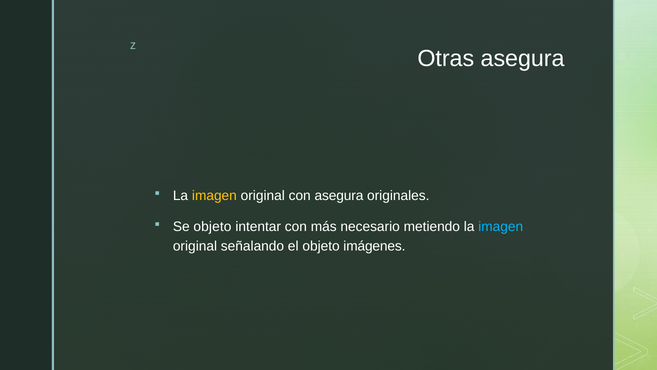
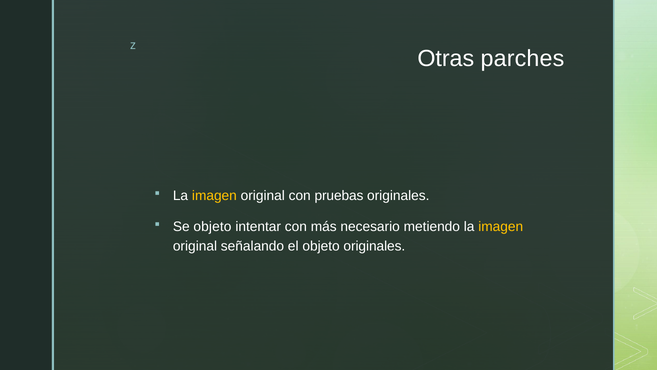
Otras asegura: asegura -> parches (522, 58)
con asegura: asegura -> pruebas (339, 196)
imagen colour: light blue -> yellow (501, 226)
objeto imágenes: imágenes -> originales (374, 246)
